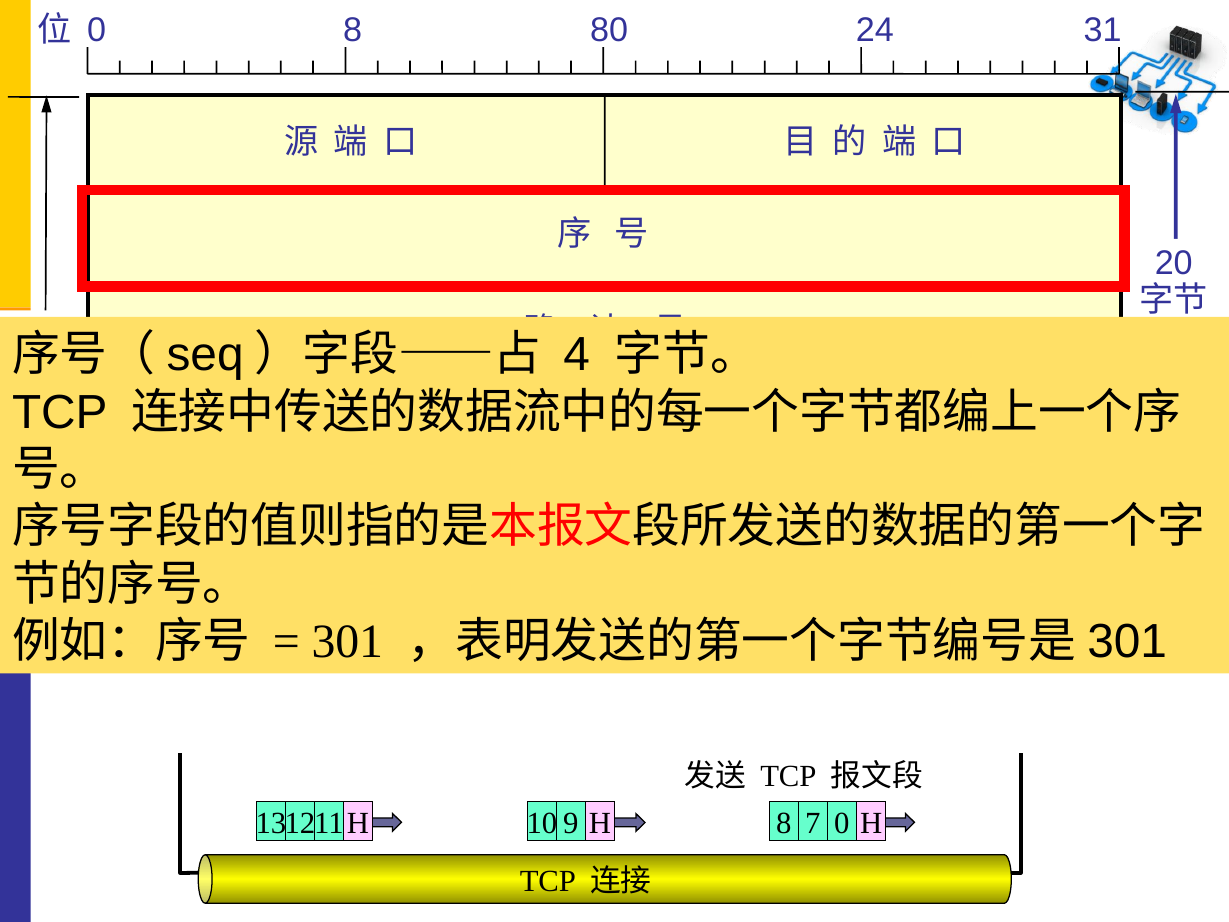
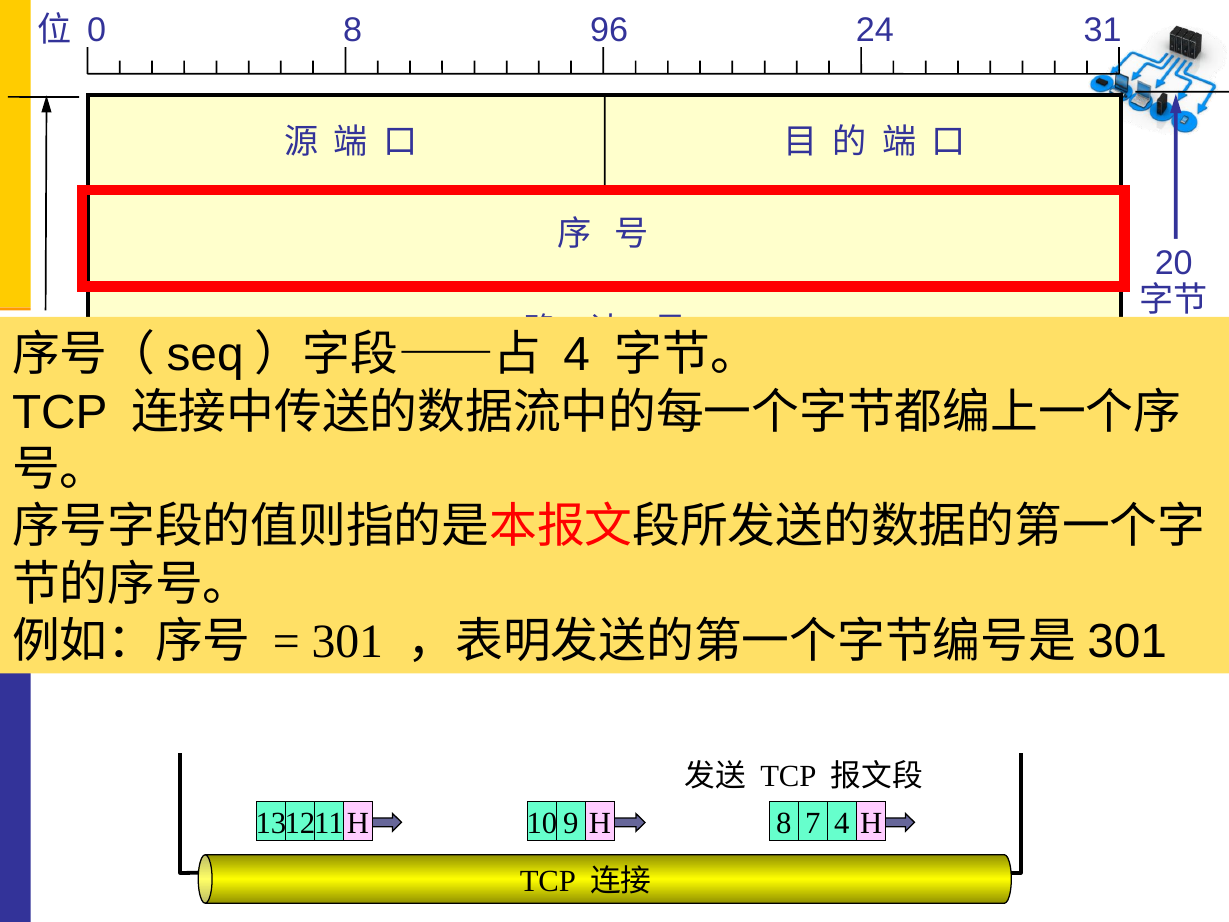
80: 80 -> 96 (609, 30)
7 0: 0 -> 4 (842, 823)
